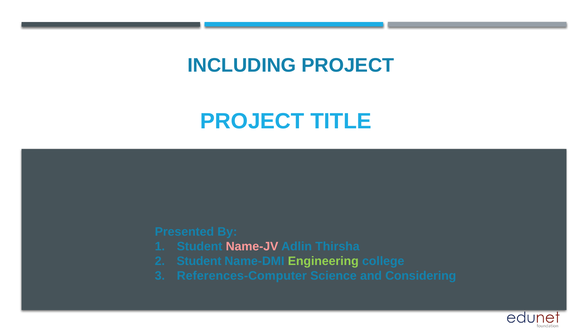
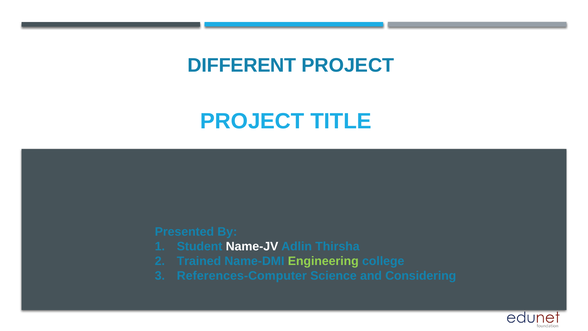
INCLUDING: INCLUDING -> DIFFERENT (242, 65)
Name-JV colour: pink -> white (252, 246)
Student: Student -> Trained (199, 261)
